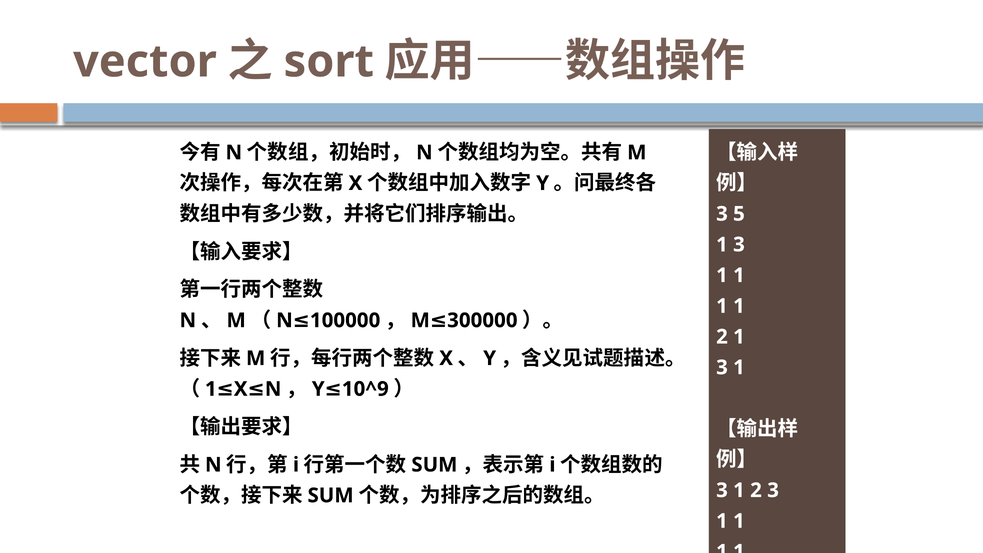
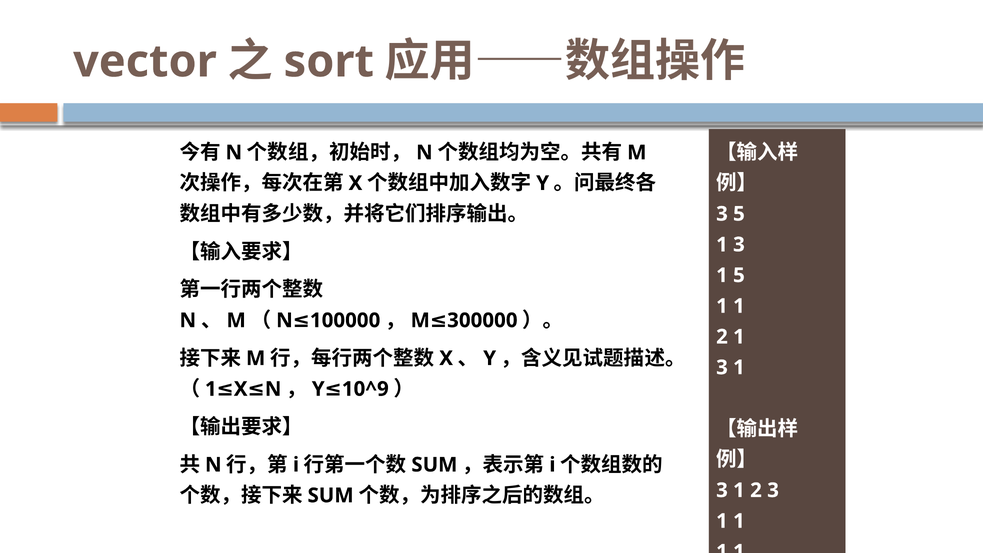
1: 1 -> 5 (739, 275)
